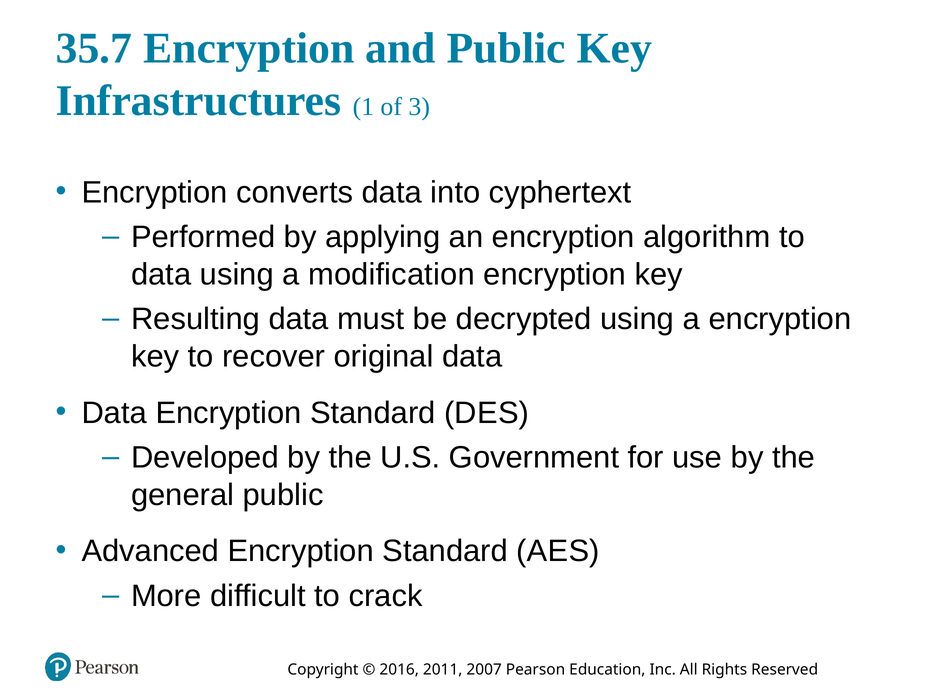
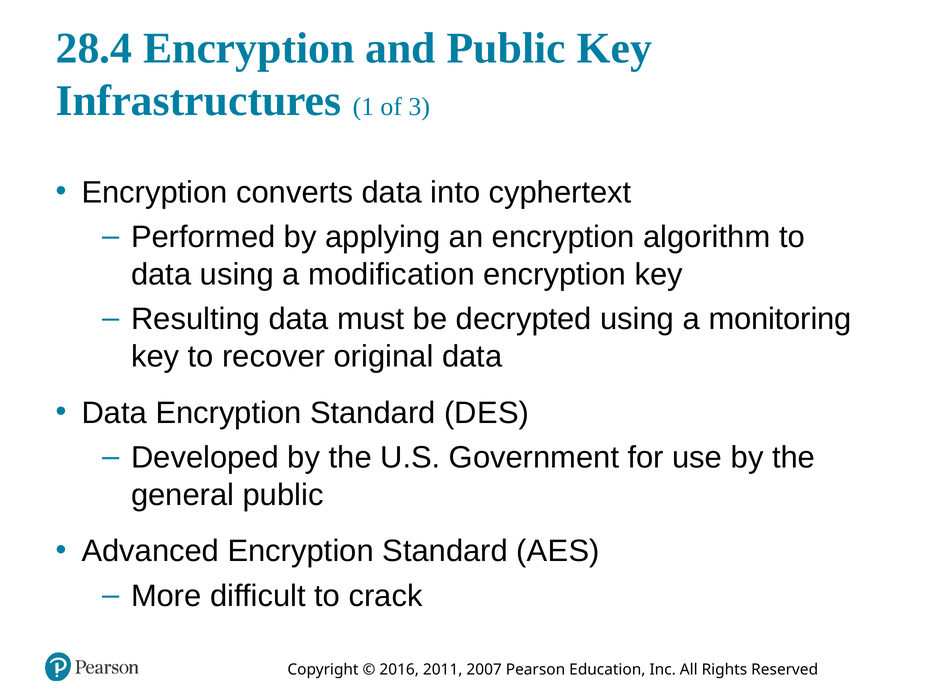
35.7: 35.7 -> 28.4 (94, 48)
a encryption: encryption -> monitoring (780, 319)
